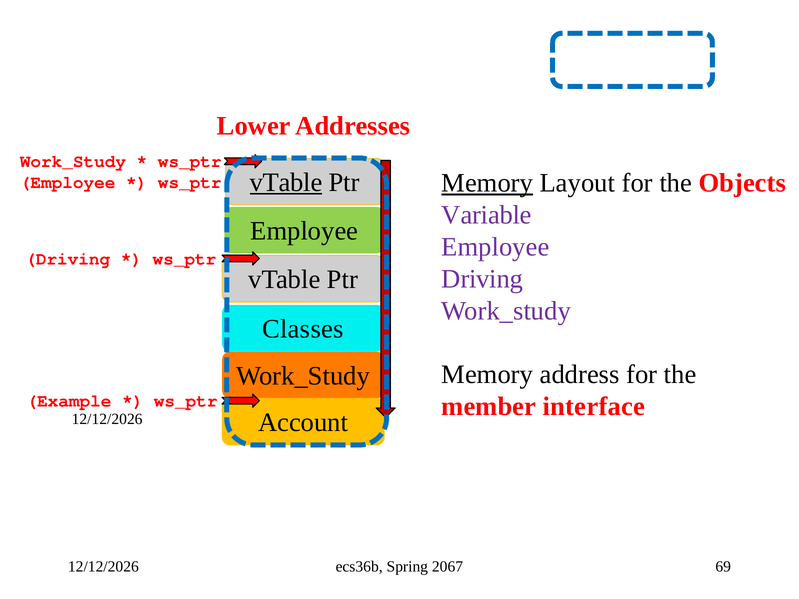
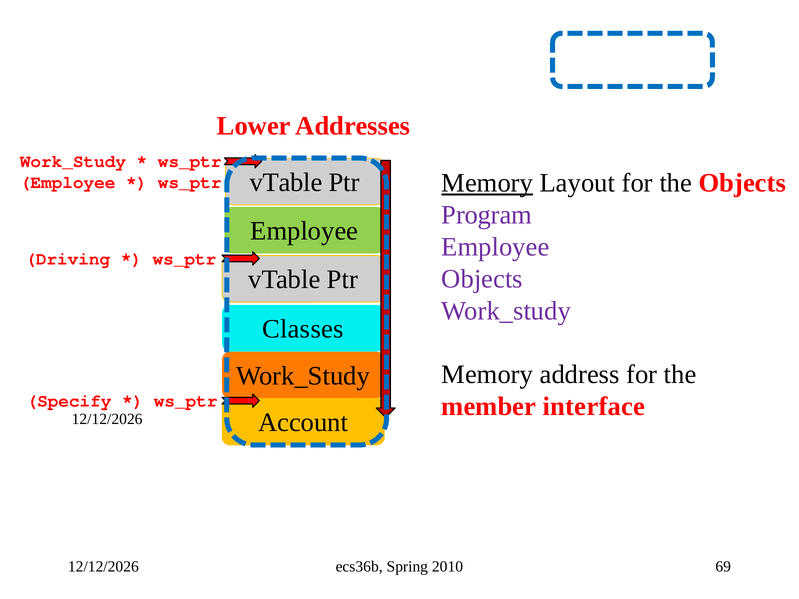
vTable underline: present -> none (286, 182)
Variable: Variable -> Program (487, 215)
Driving: Driving -> Objects (482, 279)
Example: Example -> Specify (69, 401)
2067: 2067 -> 2010 (448, 567)
